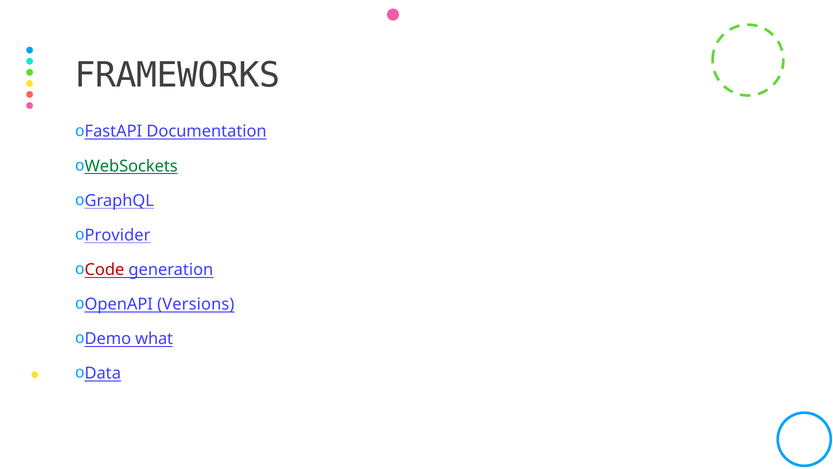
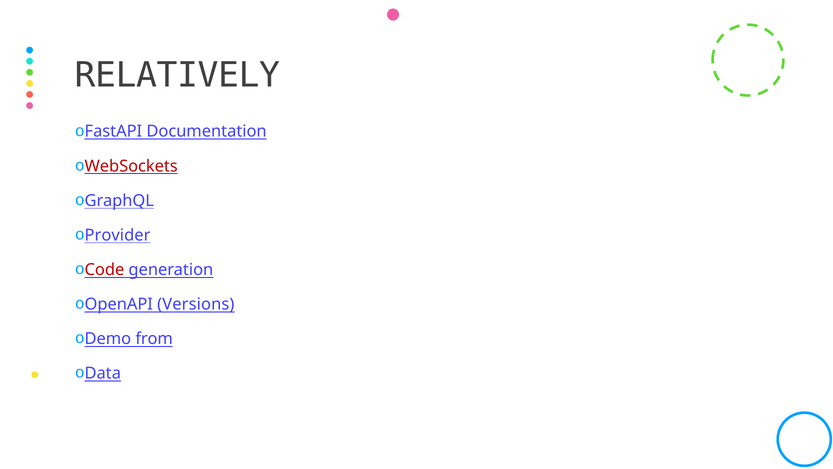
FRAMEWORKS: FRAMEWORKS -> RELATIVELY (177, 75)
WebSockets colour: green -> red (131, 166)
what: what -> from (154, 339)
